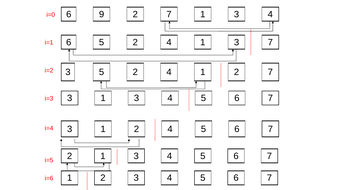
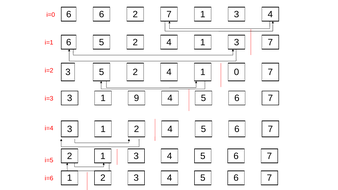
6 9: 9 -> 6 (102, 14)
4 1 2: 2 -> 0 (237, 72)
3 1 3: 3 -> 9 (137, 98)
